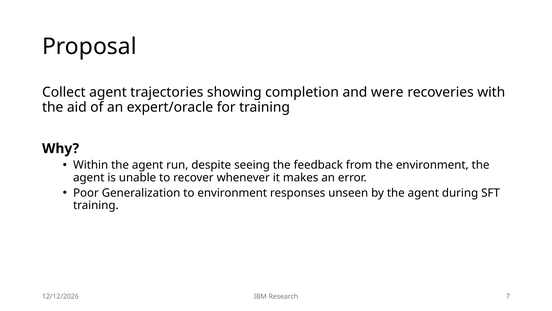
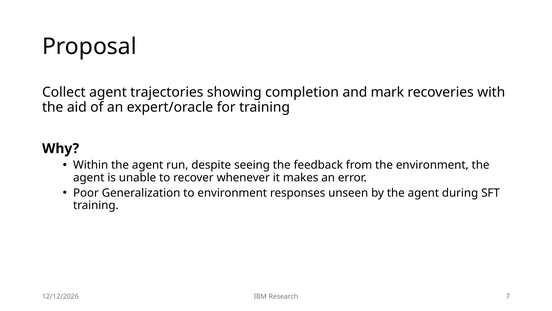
were: were -> mark (387, 92)
